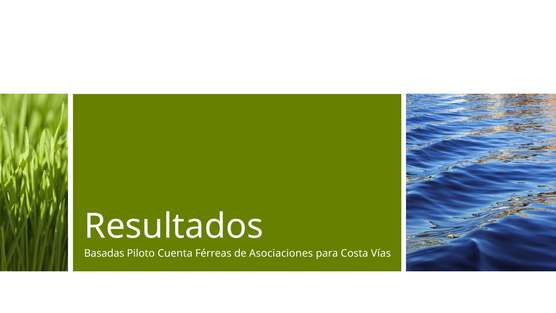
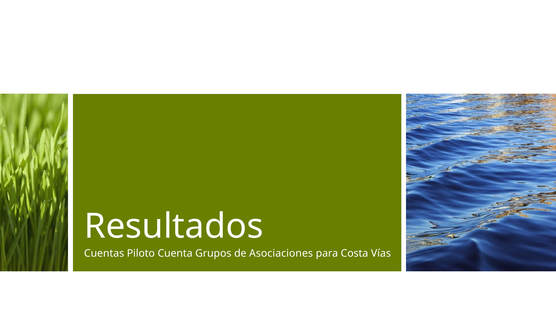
Basadas: Basadas -> Cuentas (104, 253)
Férreas: Férreas -> Grupos (213, 253)
